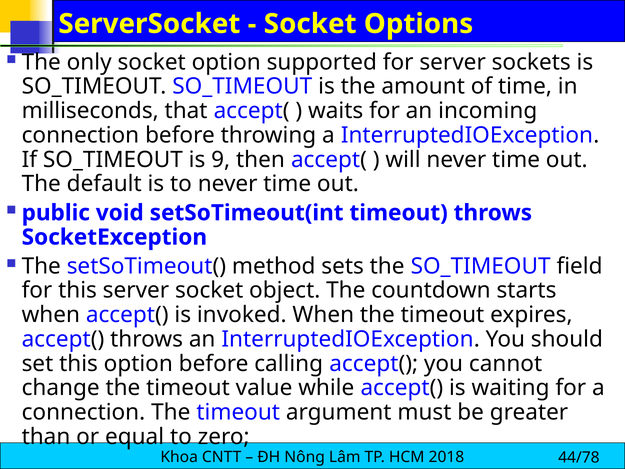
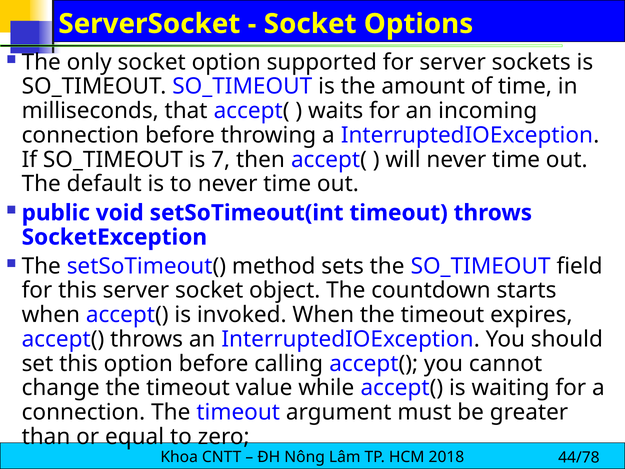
9: 9 -> 7 (221, 159)
